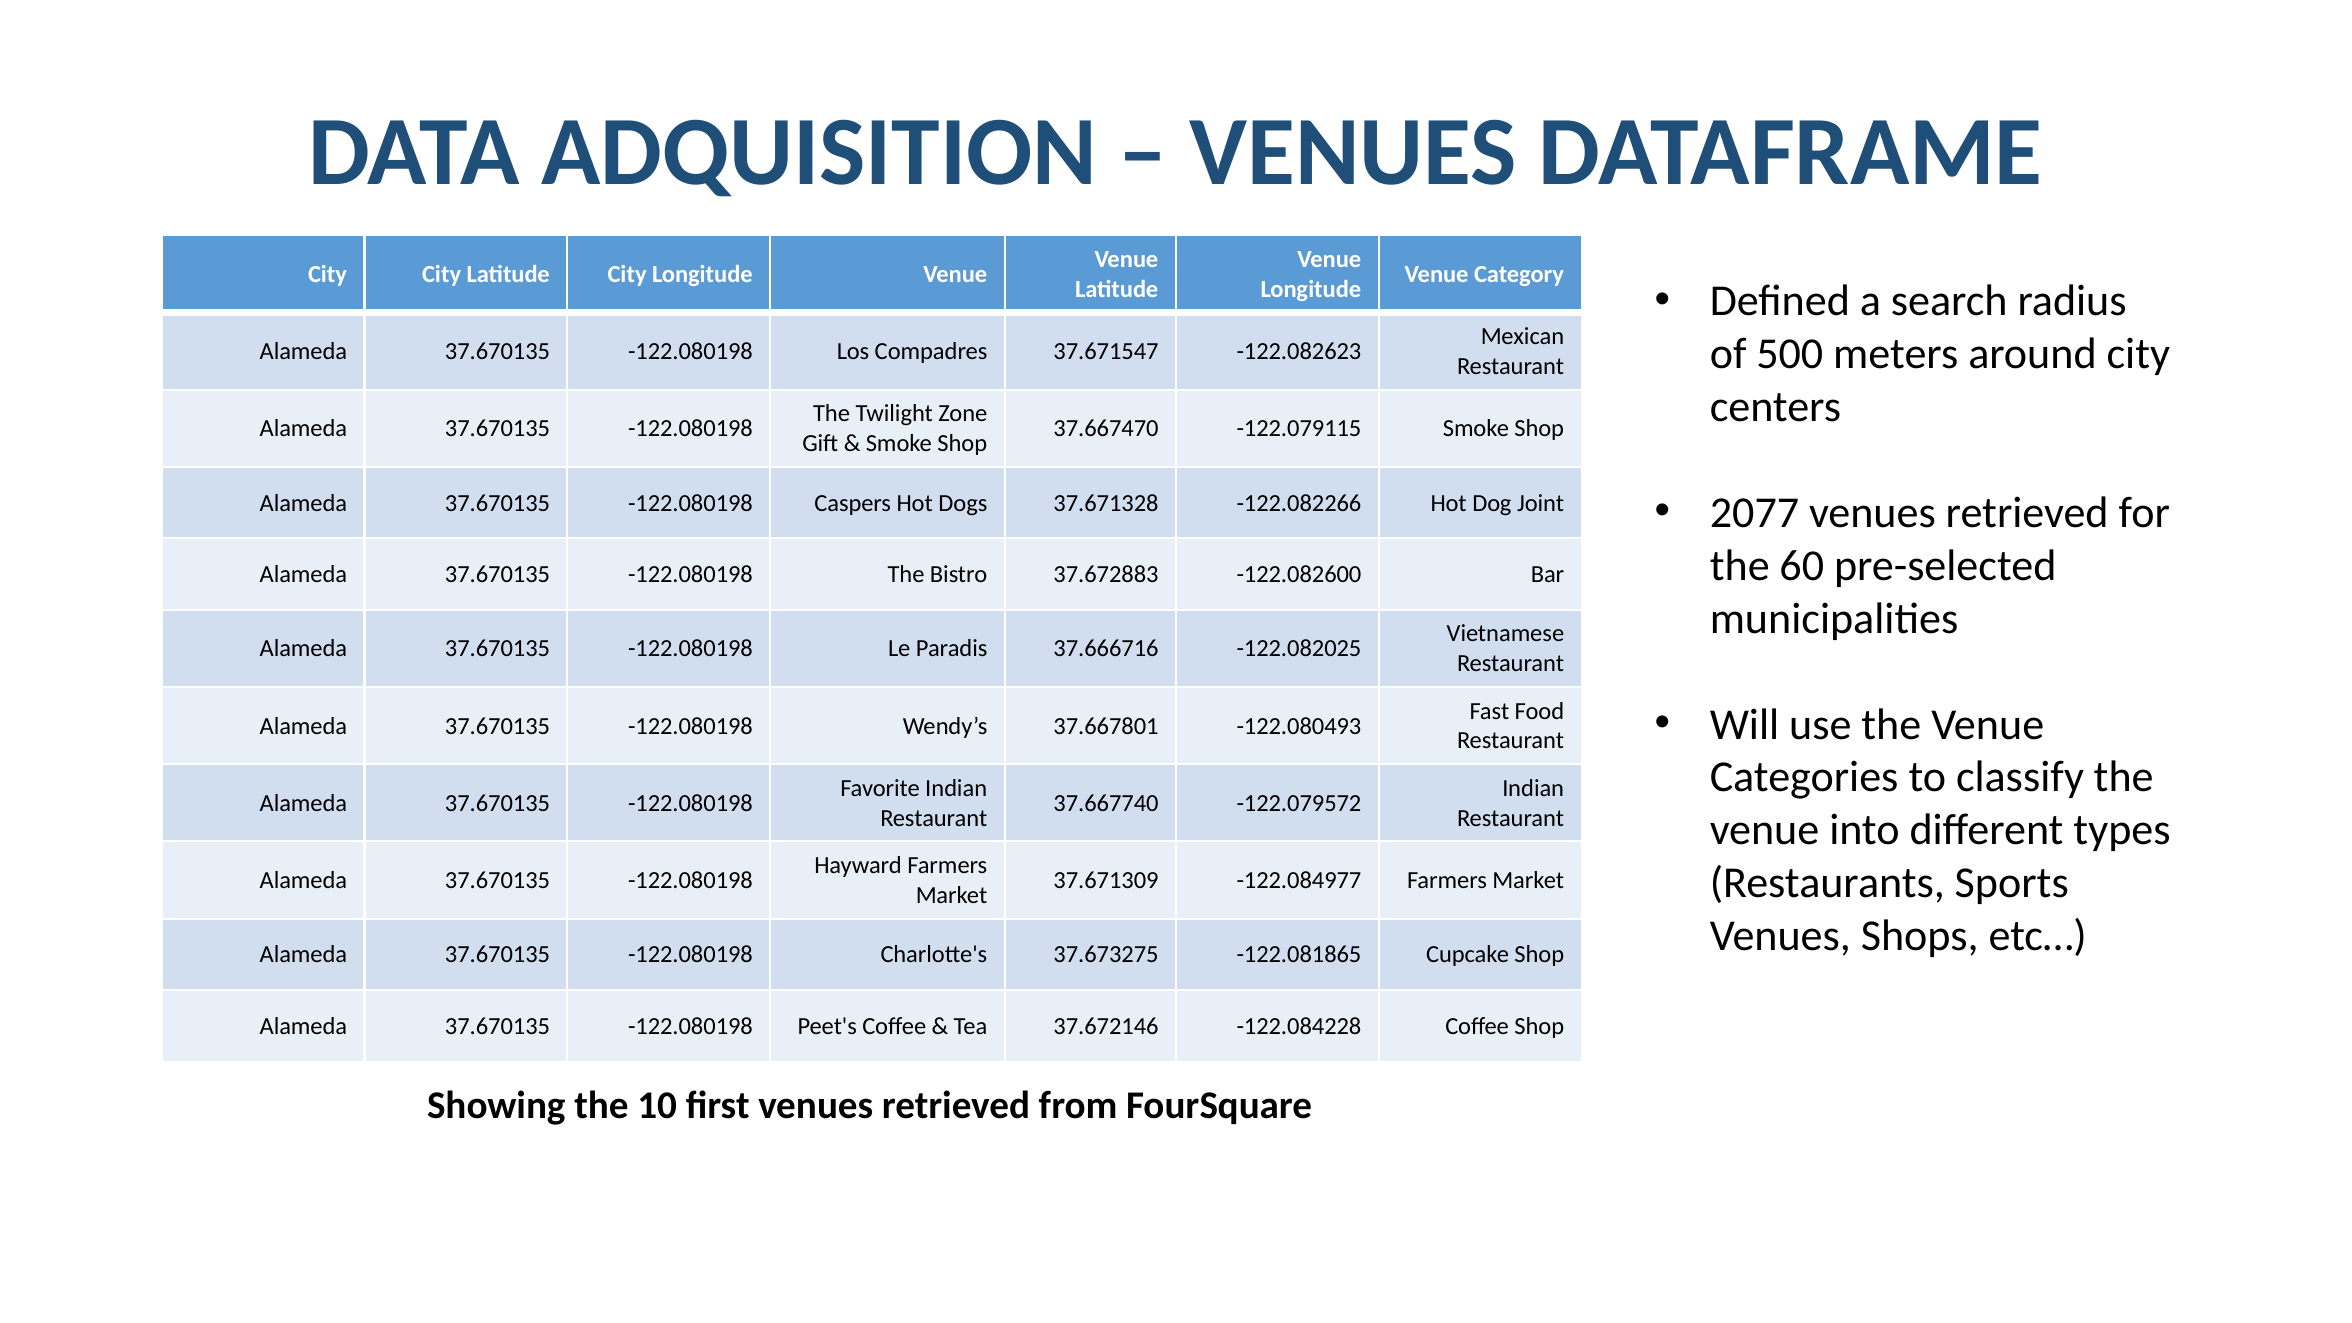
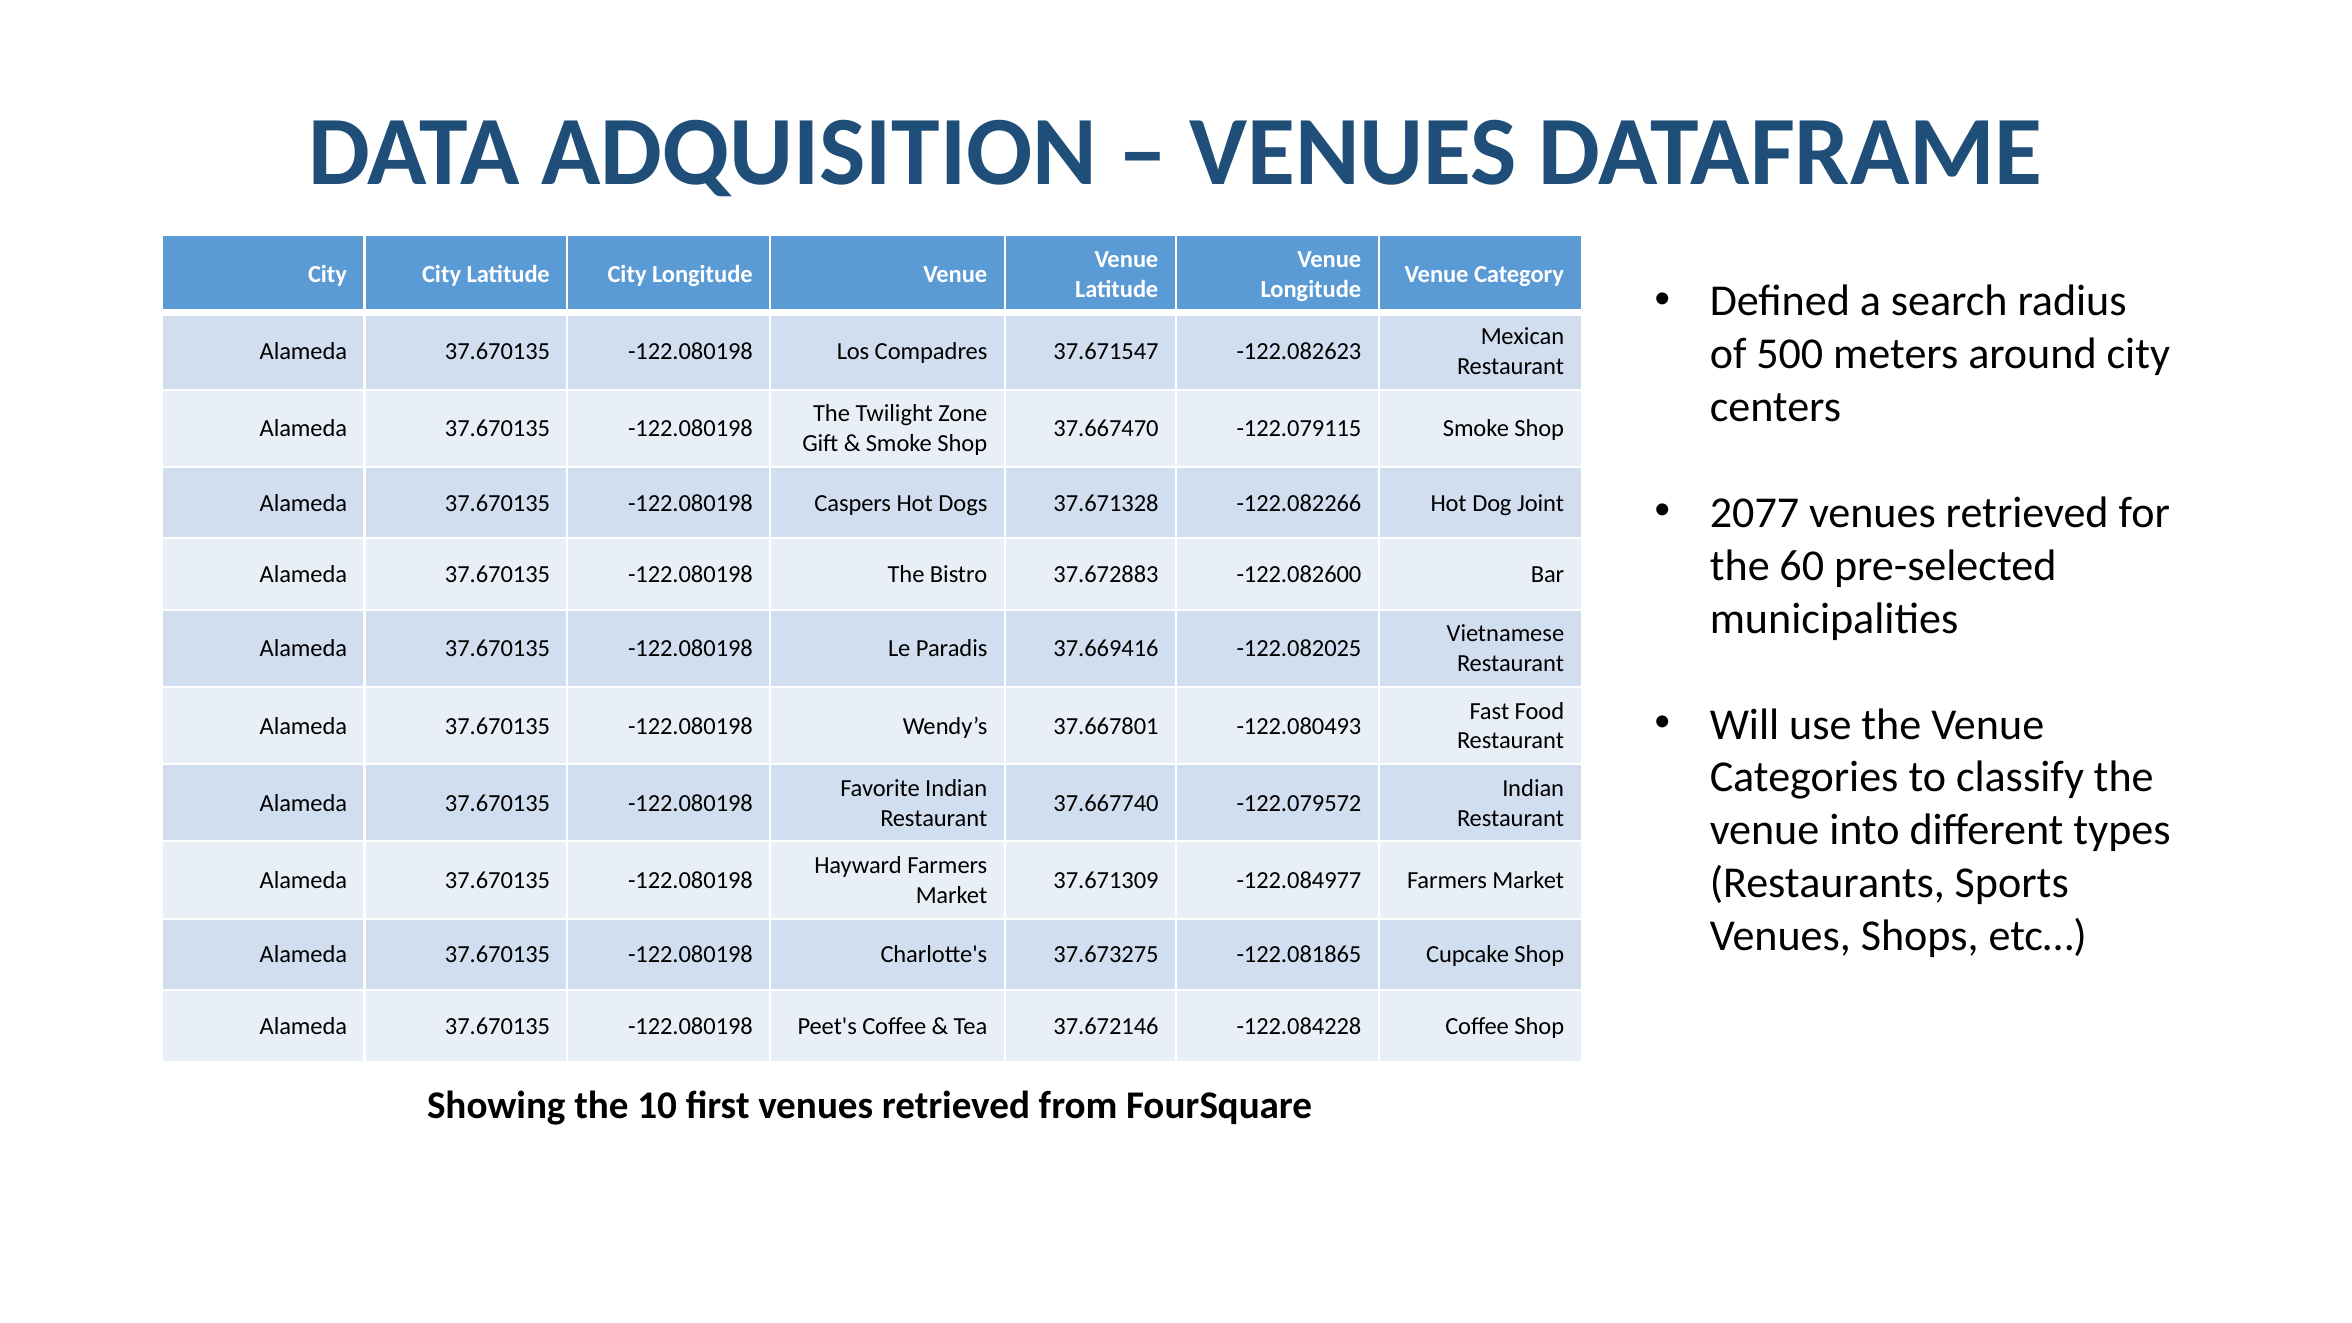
37.666716: 37.666716 -> 37.669416 (1106, 649)
